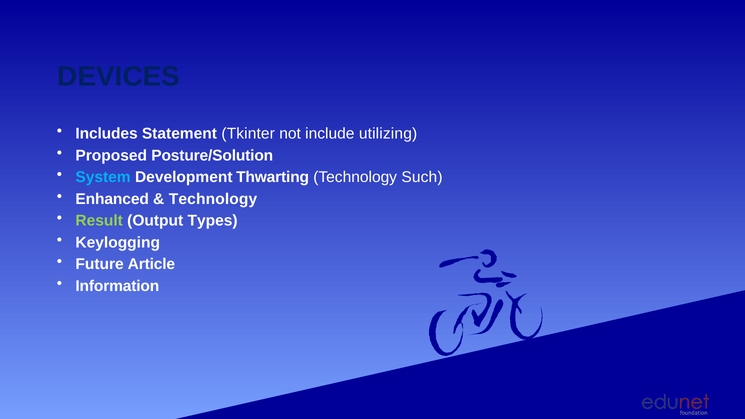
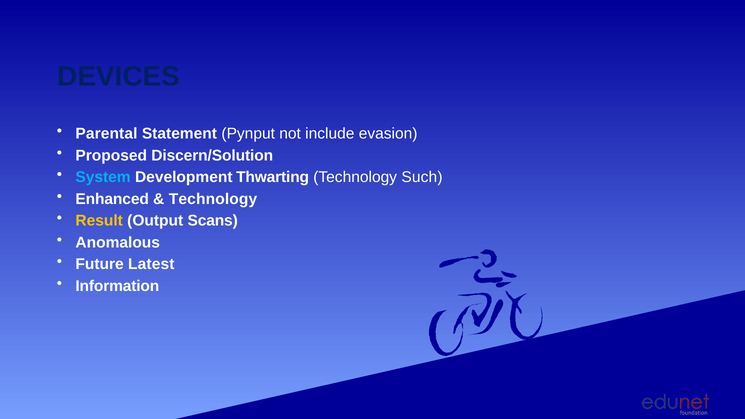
Includes: Includes -> Parental (106, 134)
Tkinter: Tkinter -> Pynput (248, 134)
utilizing: utilizing -> evasion (388, 134)
Posture/Solution: Posture/Solution -> Discern/Solution (212, 156)
Result colour: light green -> yellow (99, 221)
Types: Types -> Scans (213, 221)
Keylogging: Keylogging -> Anomalous (118, 243)
Article: Article -> Latest (151, 264)
